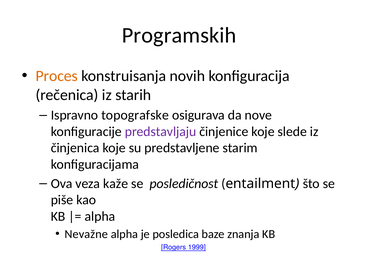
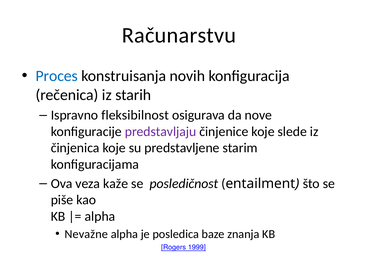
Programskih: Programskih -> Računarstvu (179, 35)
Proces colour: orange -> blue (57, 76)
topografske: topografske -> fleksibilnost (135, 115)
